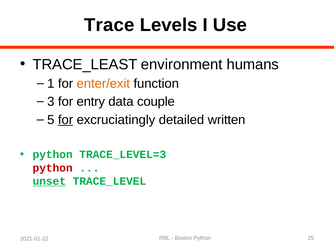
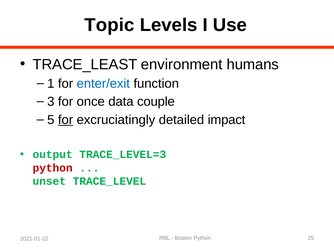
Trace: Trace -> Topic (109, 25)
enter/exit colour: orange -> blue (103, 84)
entry: entry -> once (91, 102)
written: written -> impact (227, 120)
python: python -> output (53, 155)
unset underline: present -> none (49, 182)
